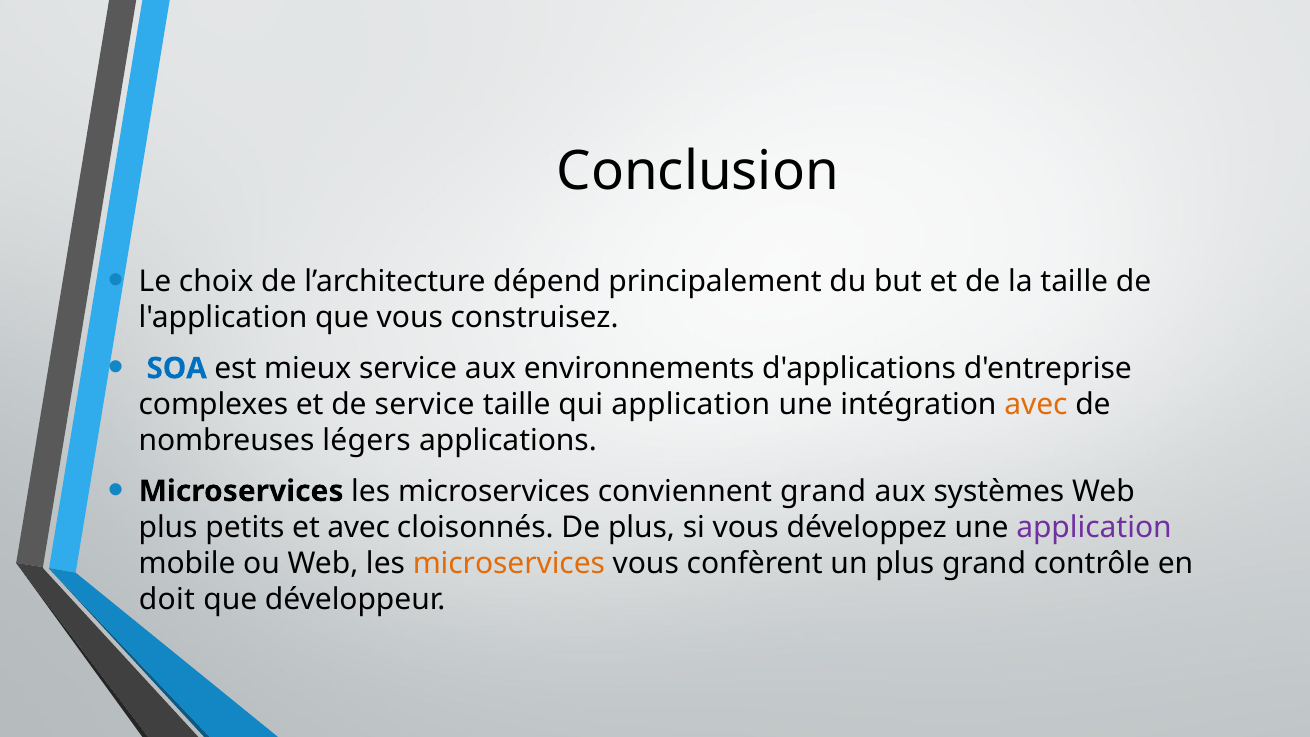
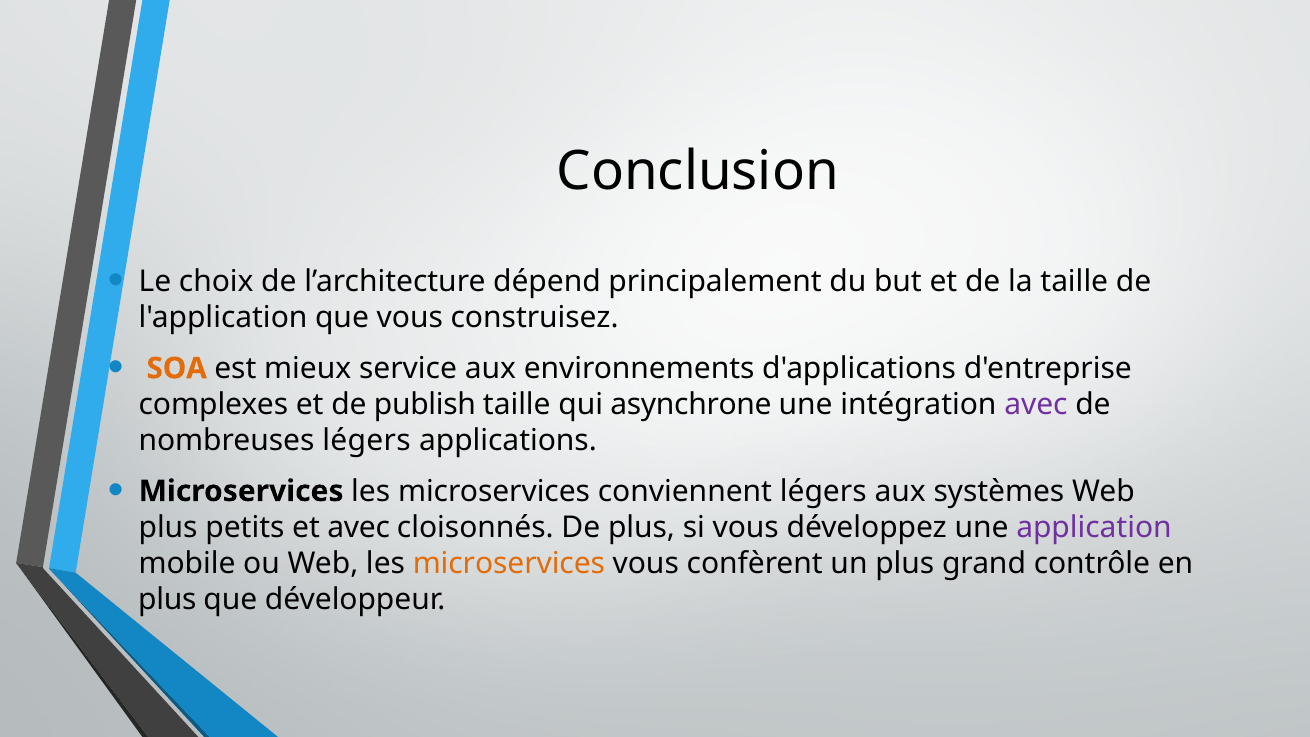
SOA colour: blue -> orange (177, 368)
de service: service -> publish (425, 404)
qui application: application -> asynchrone (691, 404)
avec colour: orange -> purple (1036, 404)
conviennent grand: grand -> légers (823, 491)
doit: doit -> plus (167, 599)
